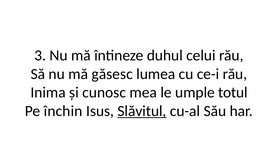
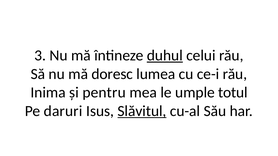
duhul underline: none -> present (165, 56)
găsesc: găsesc -> doresc (112, 74)
cunosc: cunosc -> pentru (104, 93)
închin: închin -> daruri (63, 111)
